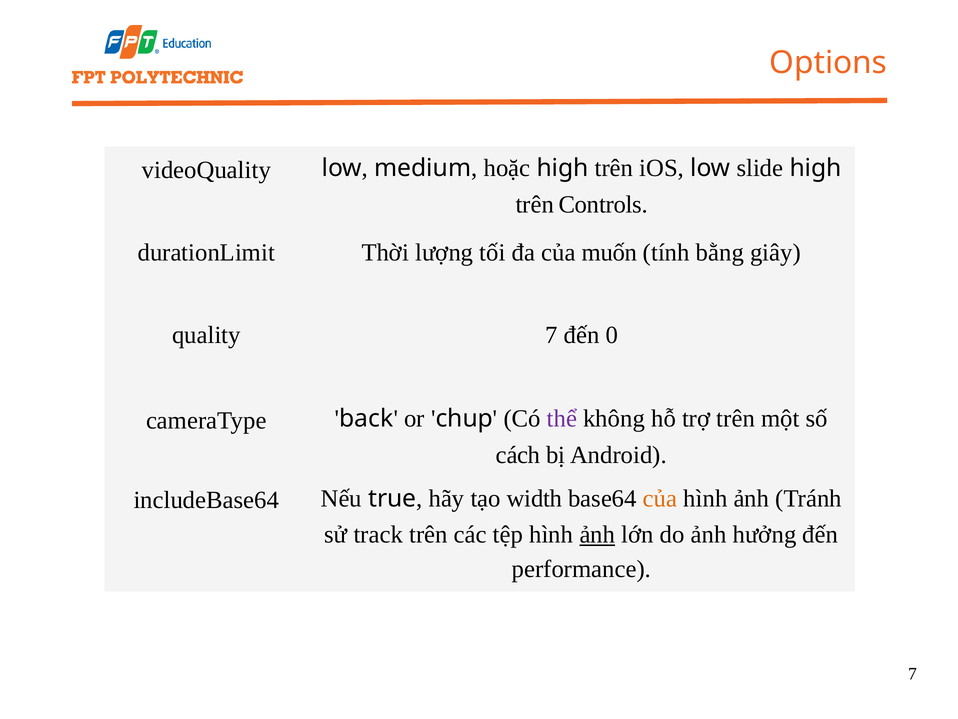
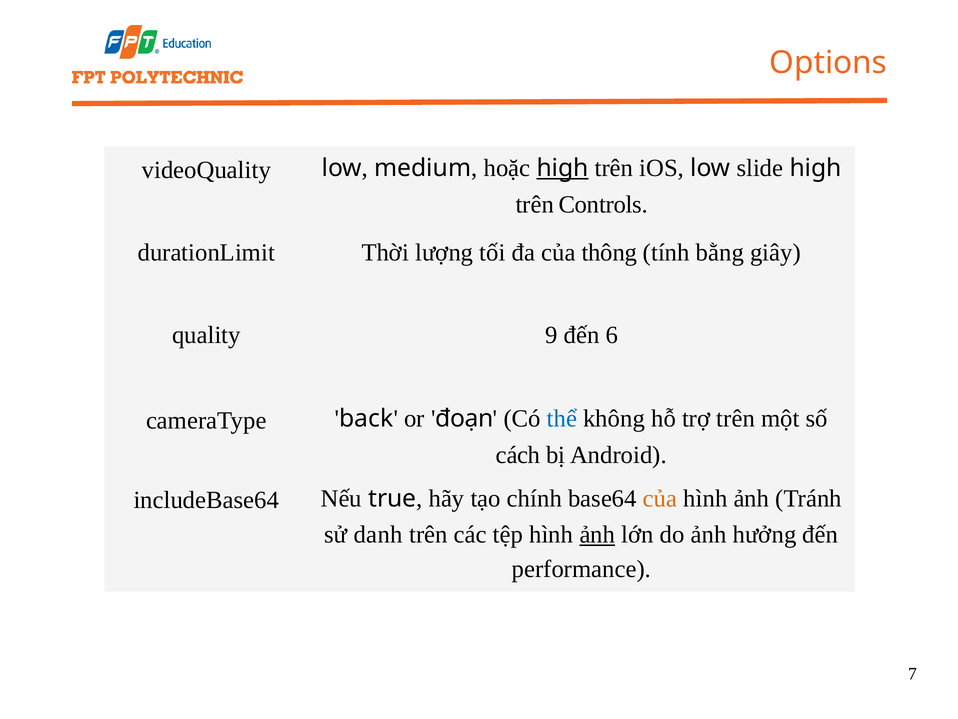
high underline: none -> present (563, 168)
muốn: muốn -> thông (609, 253)
quality 7: 7 -> 9 (551, 335)
0: 0 -> 6 (612, 335)
chụp: chụp -> đoạn (464, 419)
thể colour: purple -> blue (562, 419)
width: width -> chính (534, 499)
track: track -> danh (378, 535)
